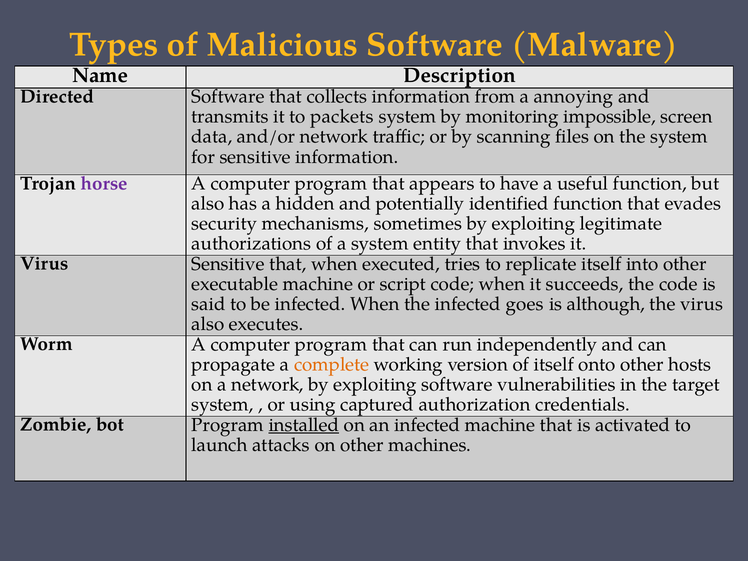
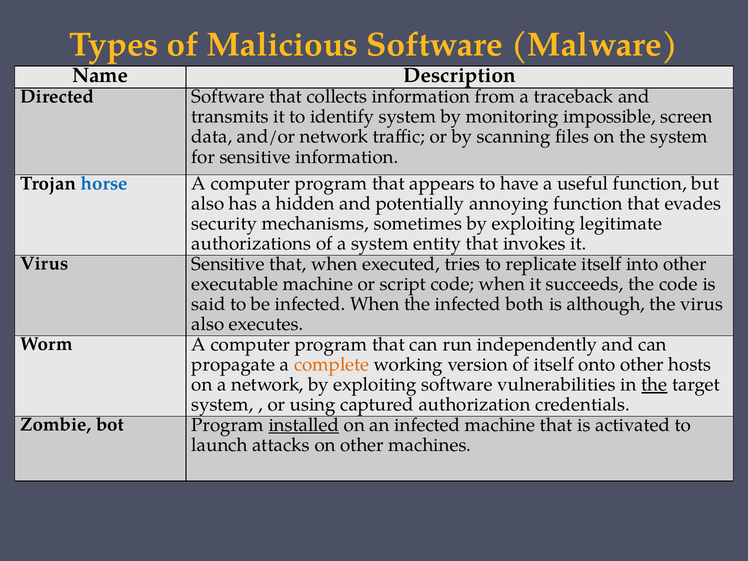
annoying: annoying -> traceback (574, 97)
packets: packets -> identify (342, 117)
horse colour: purple -> blue (104, 183)
identified: identified -> annoying (509, 204)
goes: goes -> both (525, 304)
the underline: none -> present (654, 385)
